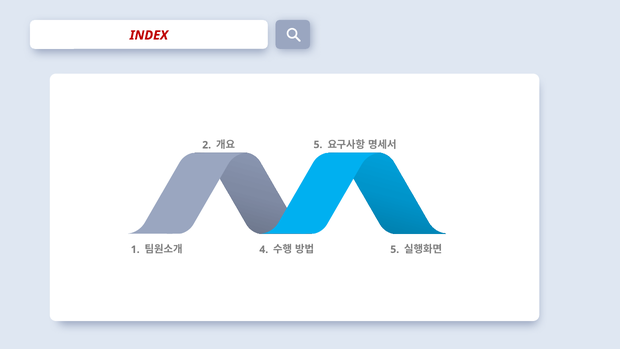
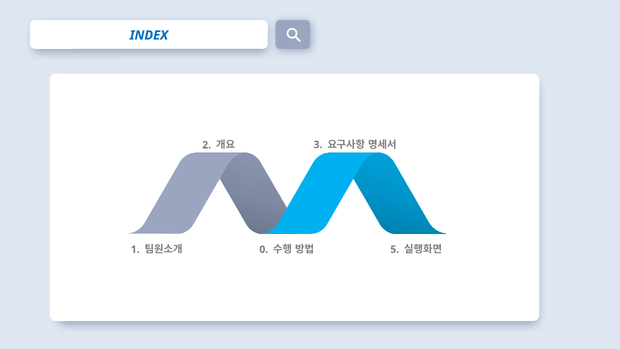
INDEX colour: red -> blue (149, 35)
5: 5 -> 3 (318, 145)
4: 4 -> 0 (264, 249)
